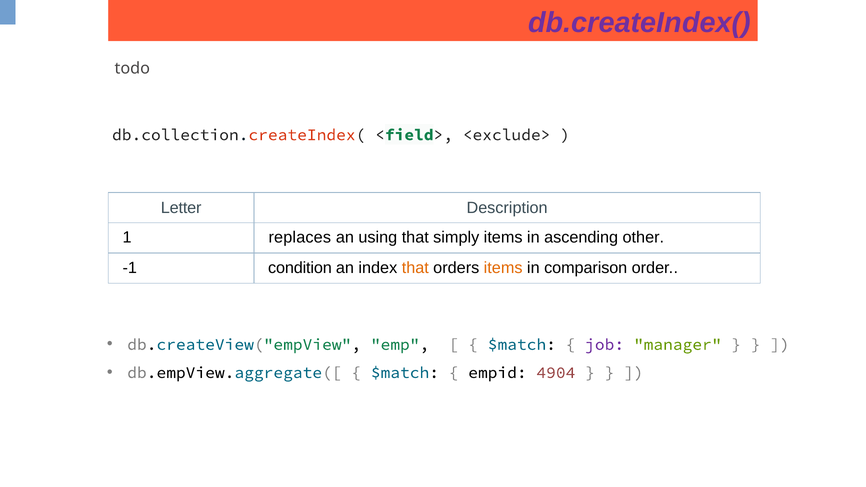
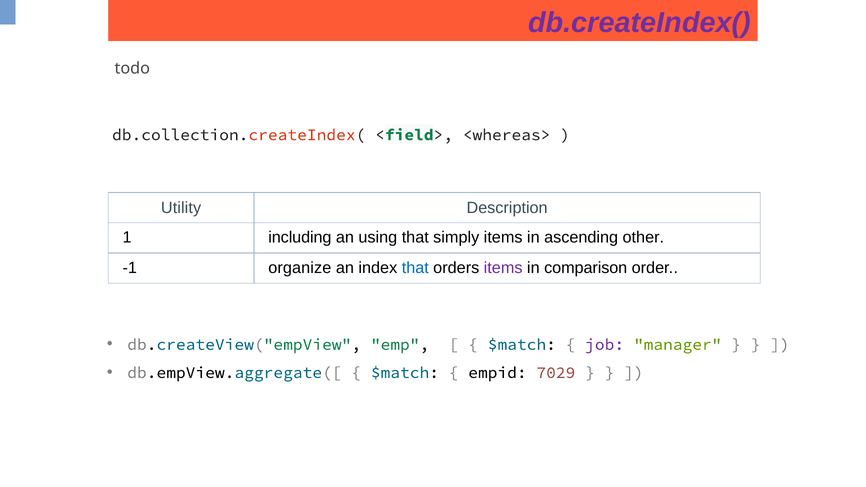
<exclude>: <exclude> -> <whereas> (507, 135)
Letter: Letter -> Utility (181, 208)
replaces: replaces -> including (300, 237)
condition: condition -> organize (300, 268)
that colour: orange -> blue (415, 268)
items colour: orange -> purple (503, 268)
4904: 4904 -> 7029 (556, 373)
